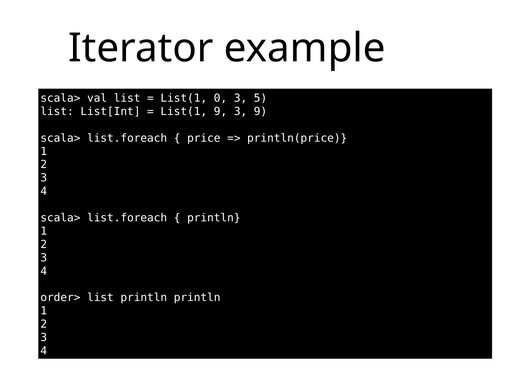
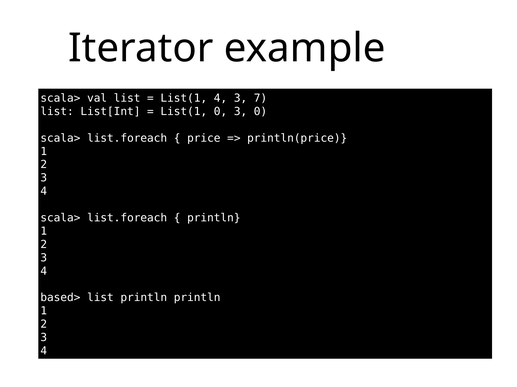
List(1 0: 0 -> 4 (220, 98)
5: 5 -> 7 (260, 98)
List(1 9: 9 -> 0 (220, 112)
3 9: 9 -> 0 (260, 112)
order>: order> -> based> (60, 298)
